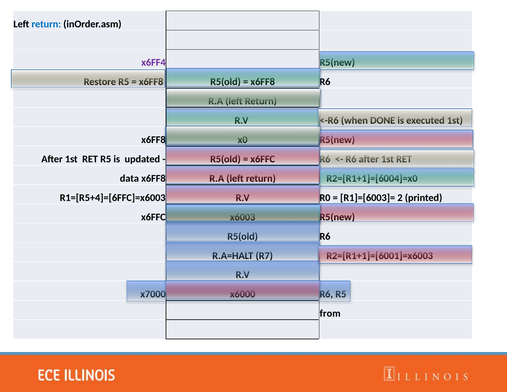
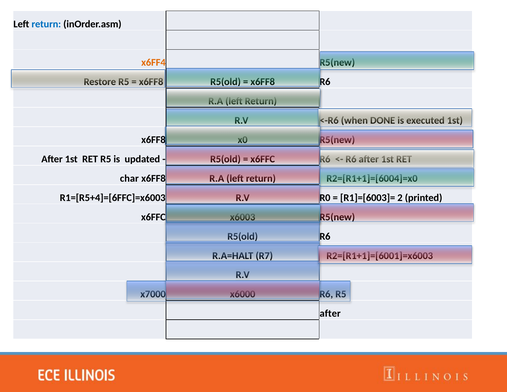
x6FF4 colour: purple -> orange (153, 63)
data: data -> char (129, 178)
from: from -> after (330, 313)
